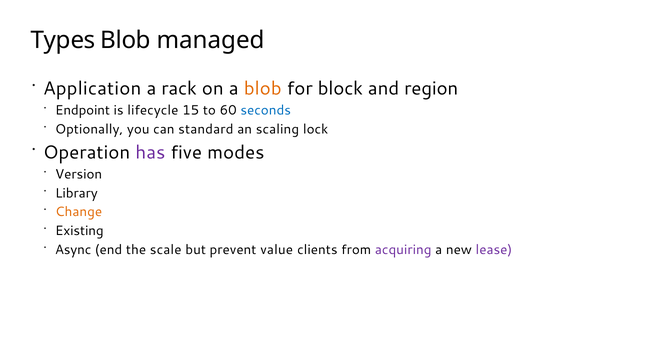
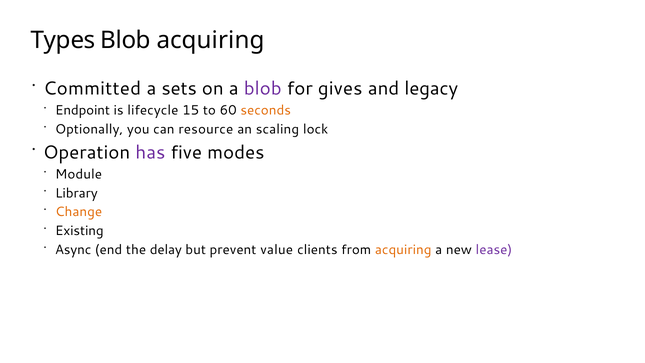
Blob managed: managed -> acquiring (210, 40)
Application: Application -> Committed (92, 89)
rack: rack -> sets (179, 89)
blob colour: orange -> purple (263, 89)
block: block -> gives (340, 89)
region: region -> legacy (431, 89)
seconds colour: blue -> orange (266, 110)
standard: standard -> resource (206, 129)
Version: Version -> Module (79, 174)
scale: scale -> delay (166, 249)
acquiring colour: purple -> orange (403, 249)
